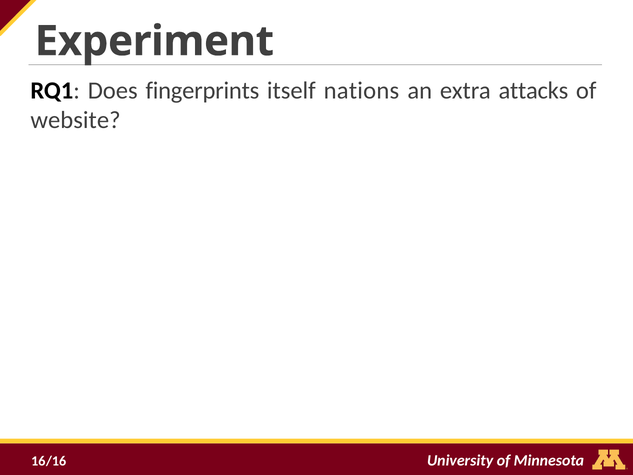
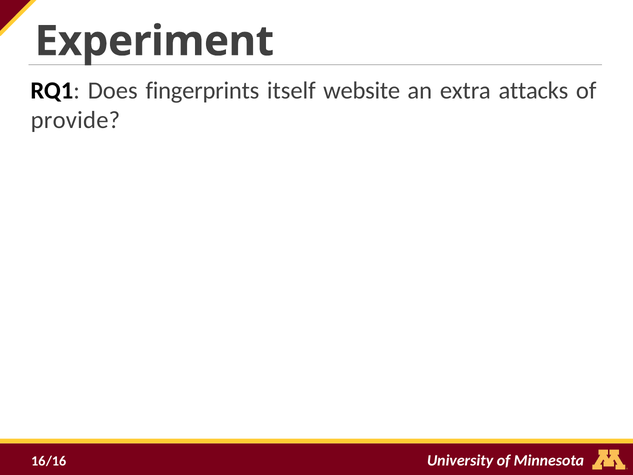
nations: nations -> website (362, 91)
website: website -> provide (75, 120)
